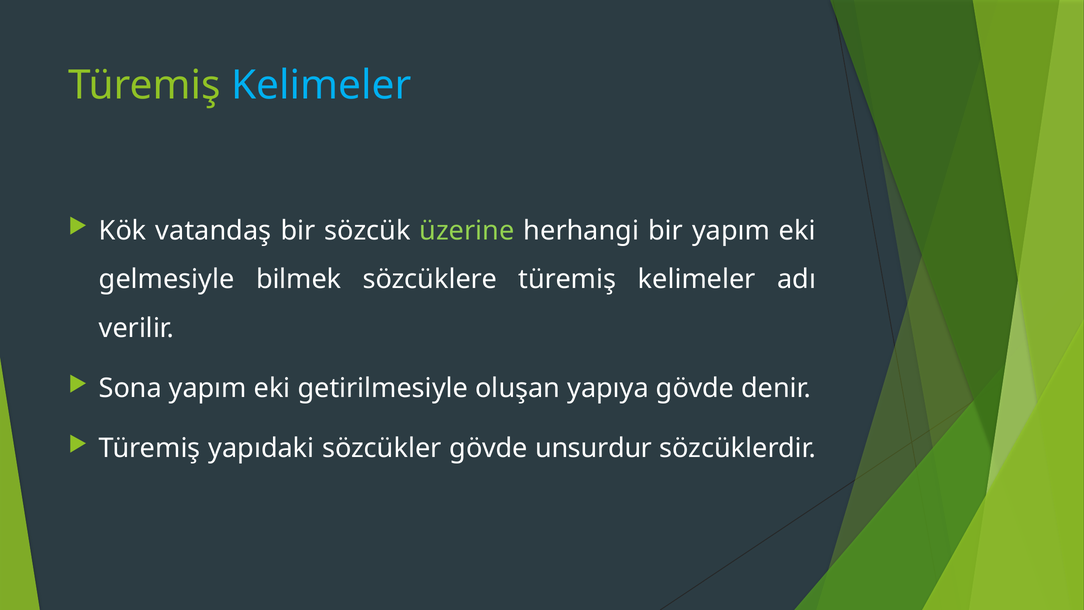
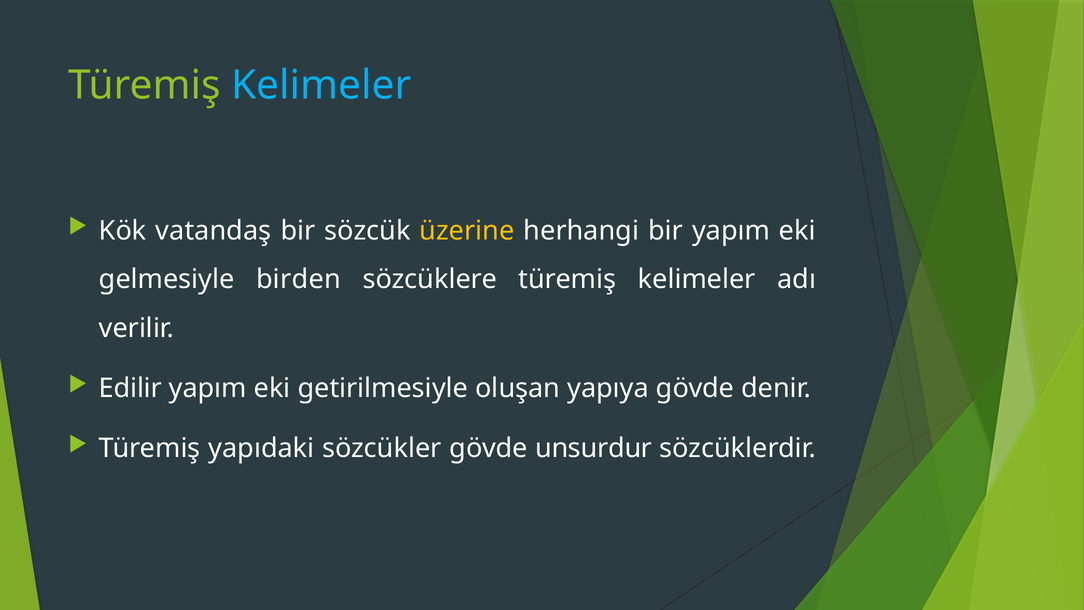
üzerine colour: light green -> yellow (467, 231)
bilmek: bilmek -> birden (298, 279)
Sona: Sona -> Edilir (130, 388)
